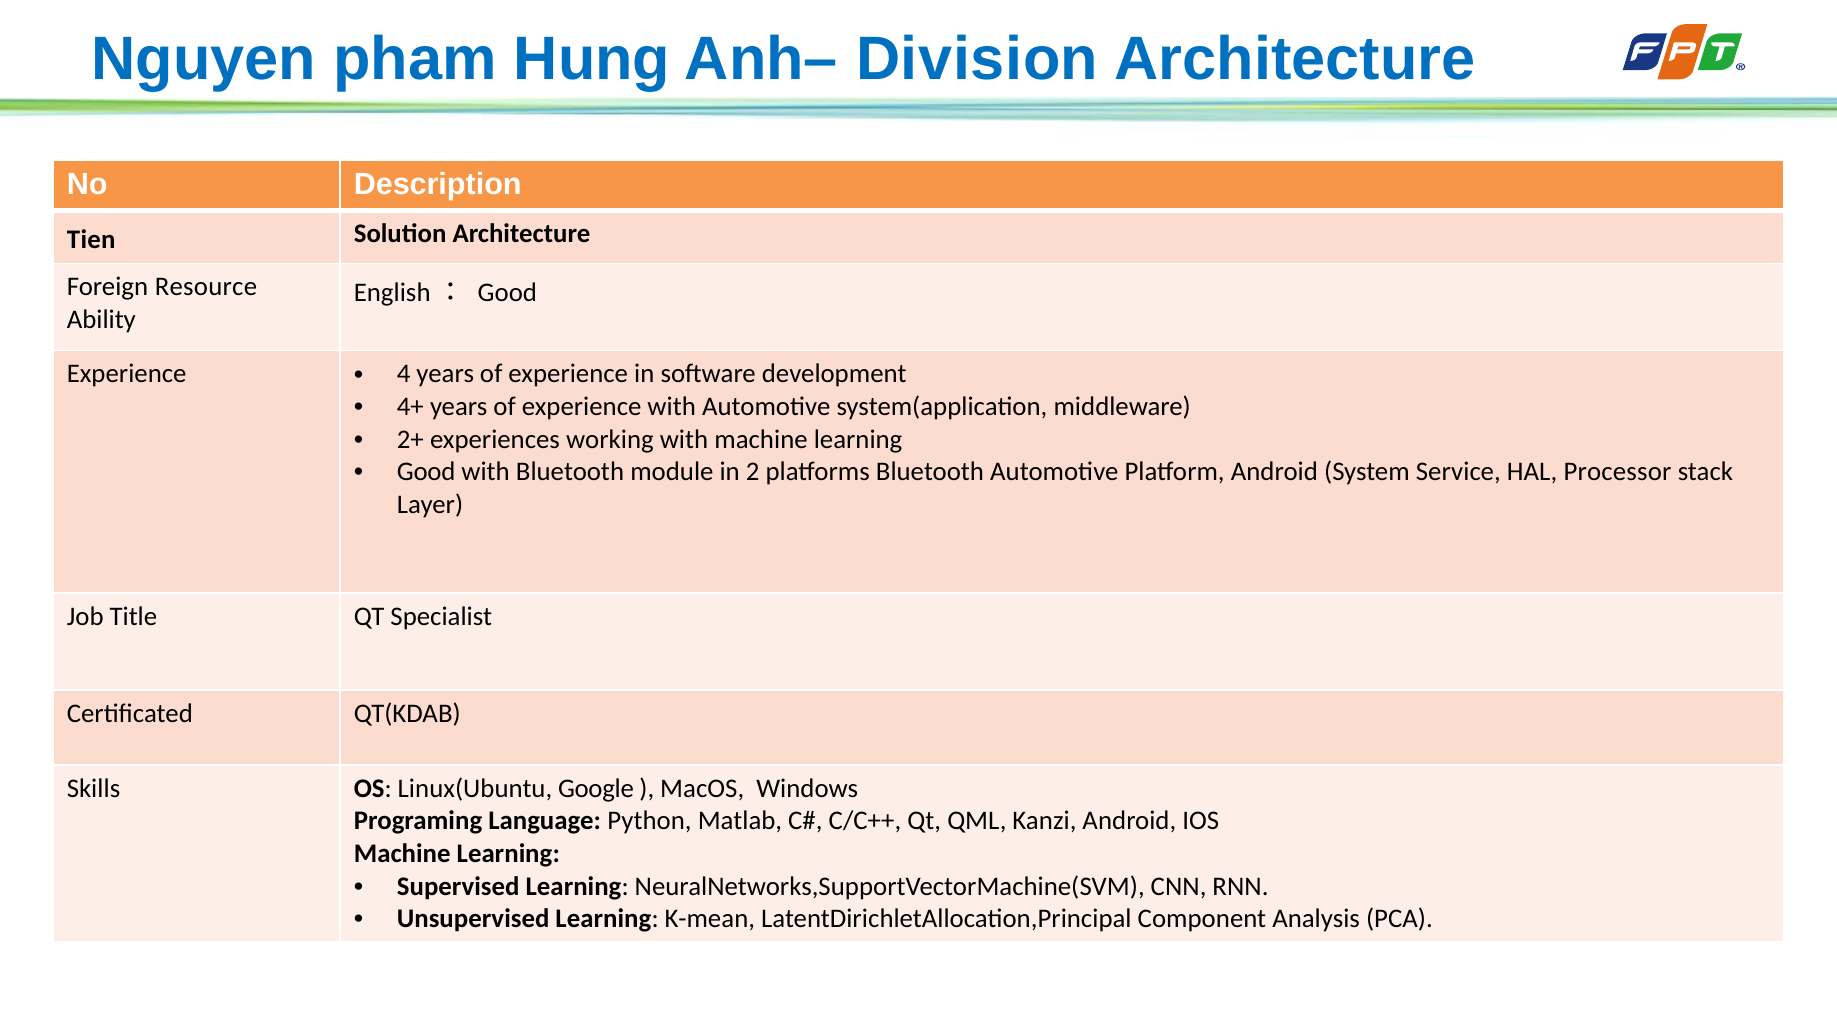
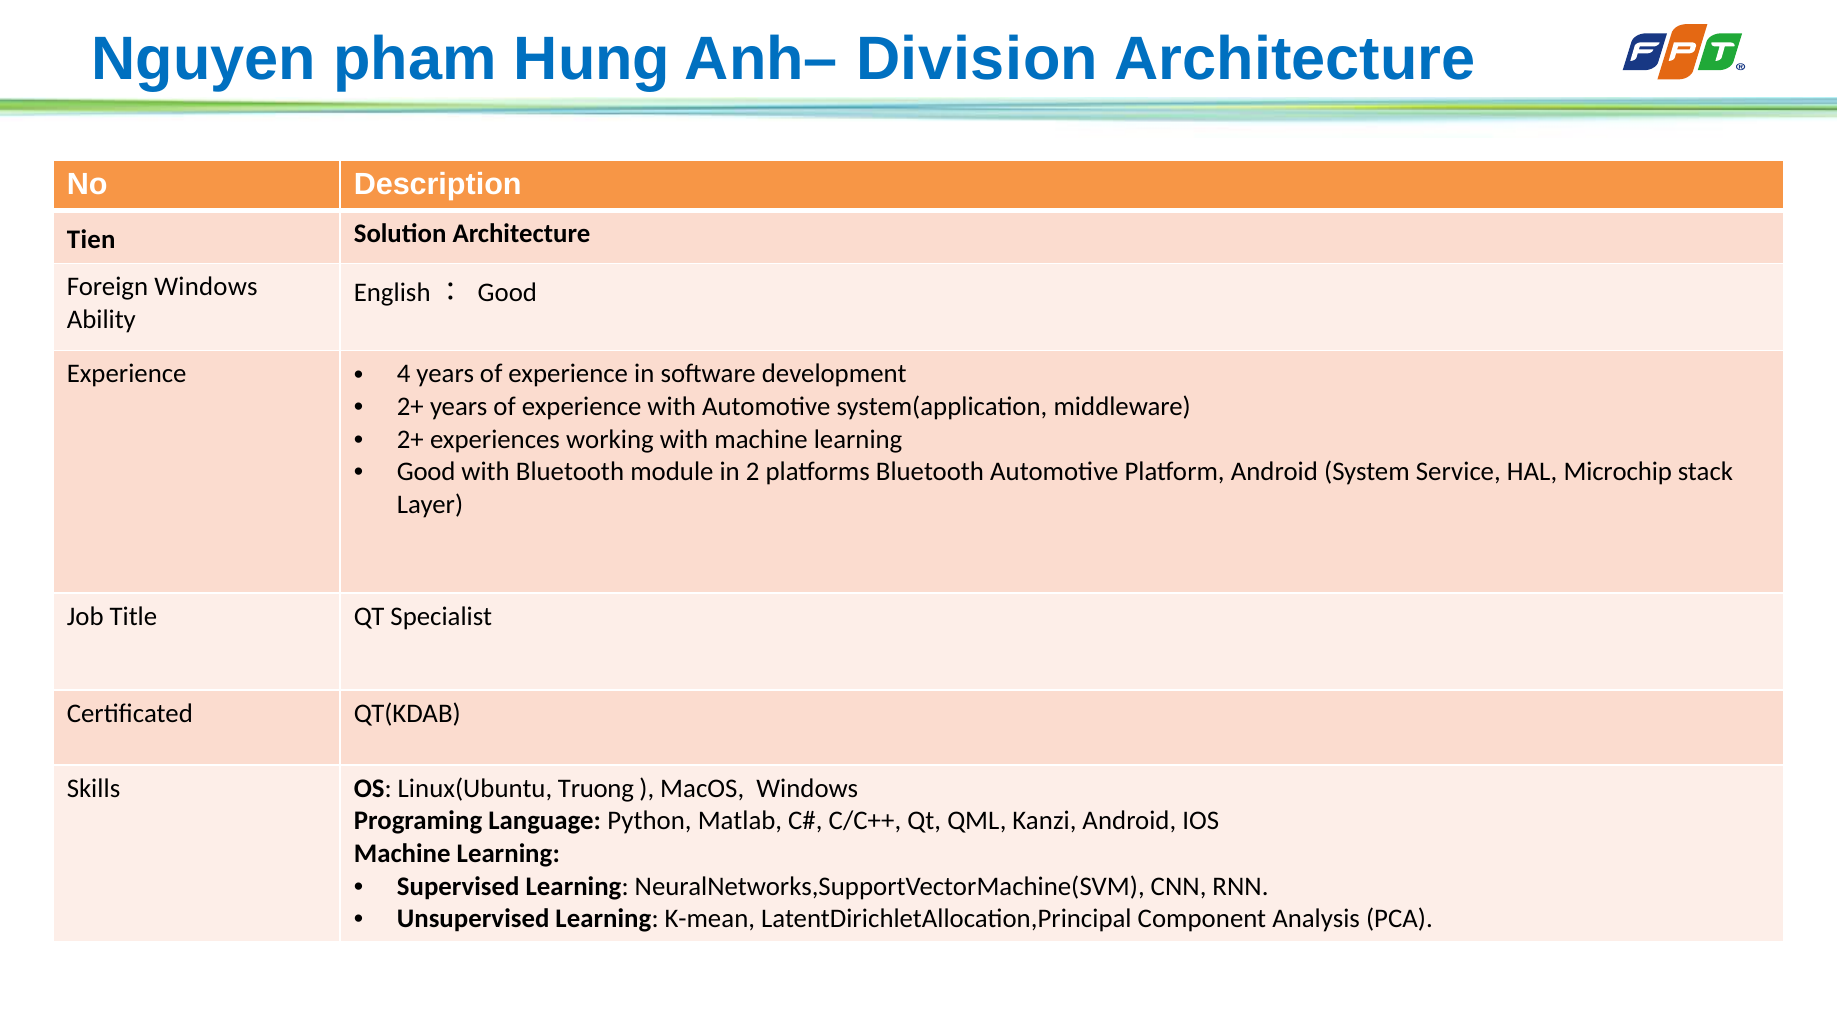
Foreign Resource: Resource -> Windows (206, 287)
4+: 4+ -> 2+ (410, 407)
Processor: Processor -> Microchip (1618, 472)
Google: Google -> Truong (596, 788)
